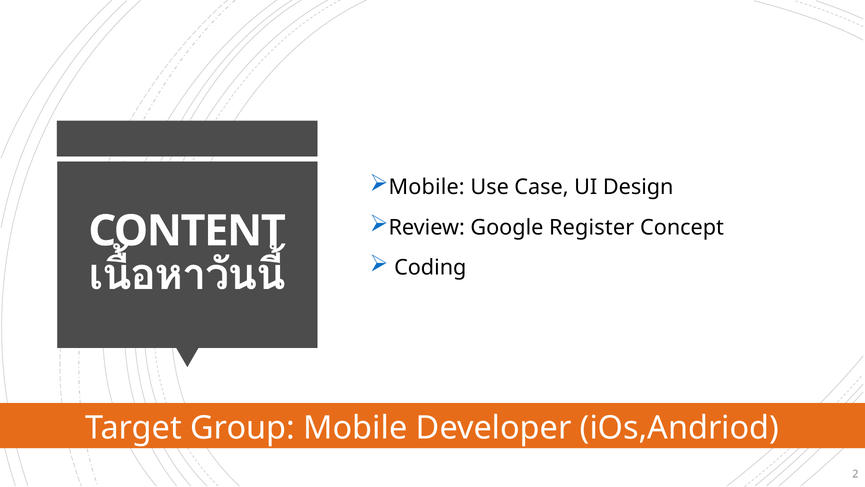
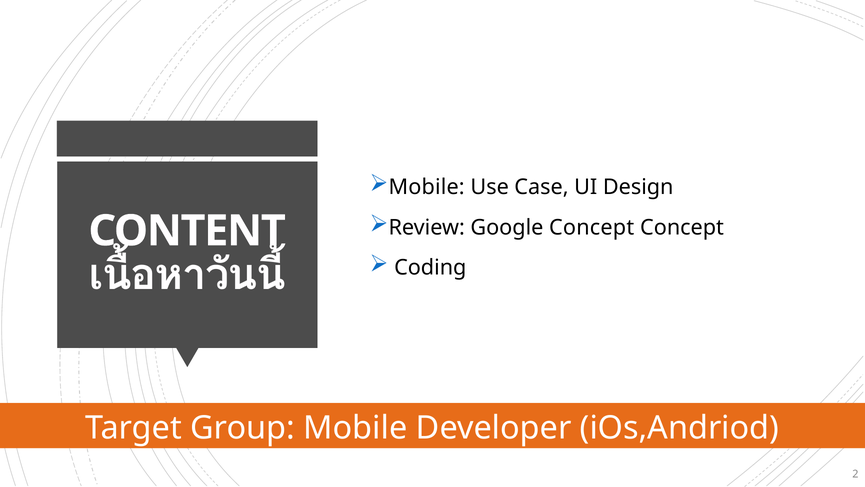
Google Register: Register -> Concept (592, 227)
